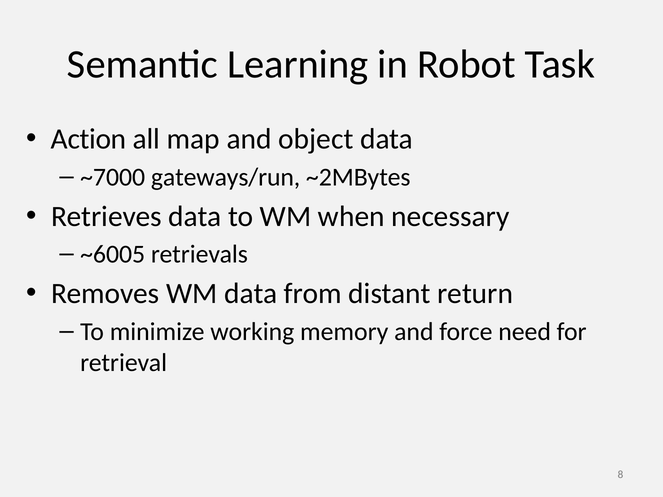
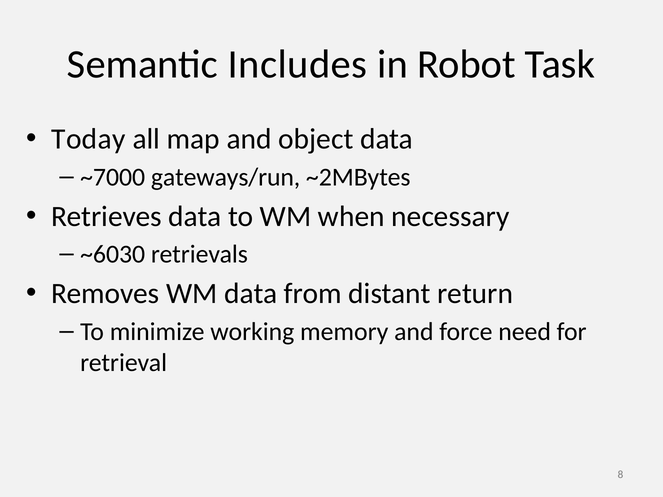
Learning: Learning -> Includes (298, 64)
Action: Action -> Today (88, 139)
~6005: ~6005 -> ~6030 (113, 254)
